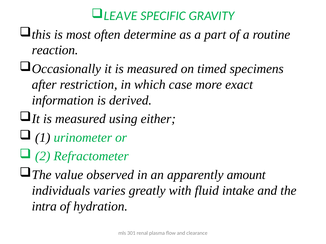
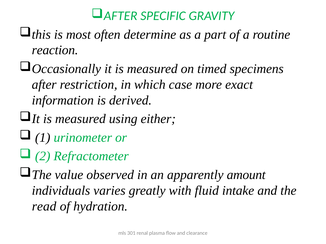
LEAVE: LEAVE -> AFTER (121, 16)
intra: intra -> read (44, 207)
